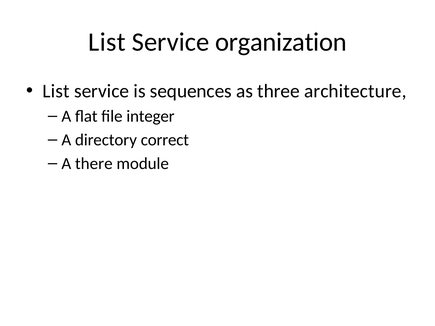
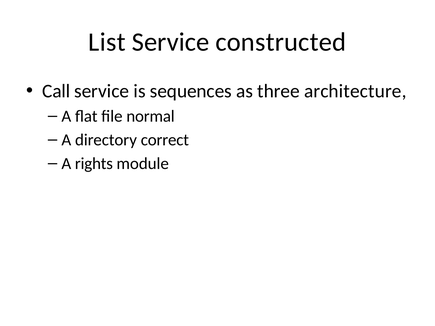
organization: organization -> constructed (281, 42)
List: List -> Call (56, 91)
integer: integer -> normal (151, 116)
there: there -> rights (94, 164)
